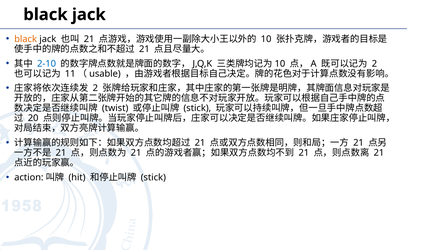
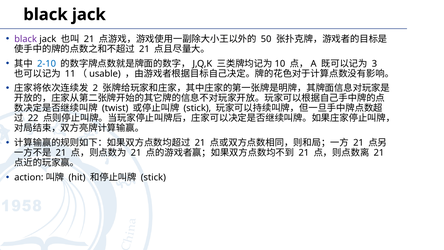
black colour: orange -> purple (26, 39)
10: 10 -> 50 (266, 39)
2: 2 -> 3 (374, 64)
20: 20 -> 22 (33, 118)
